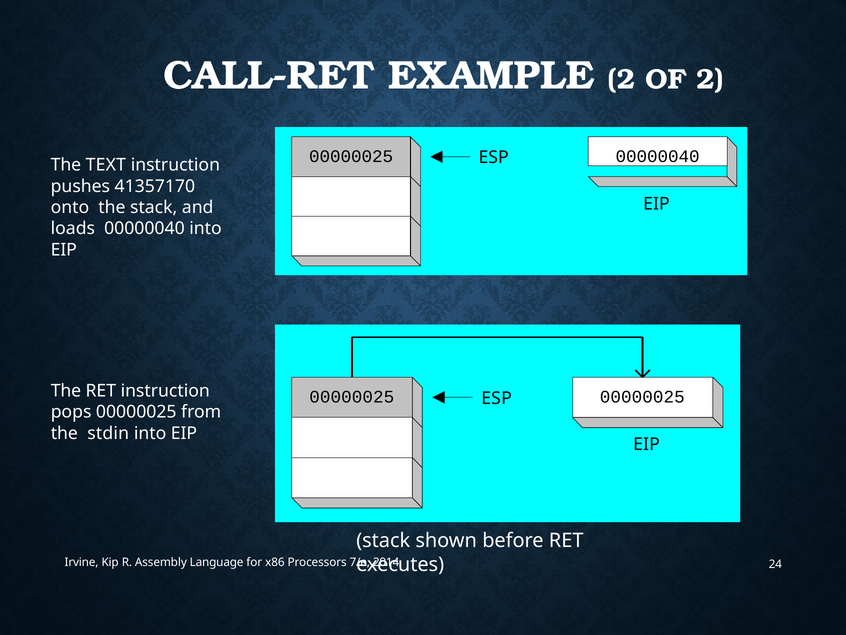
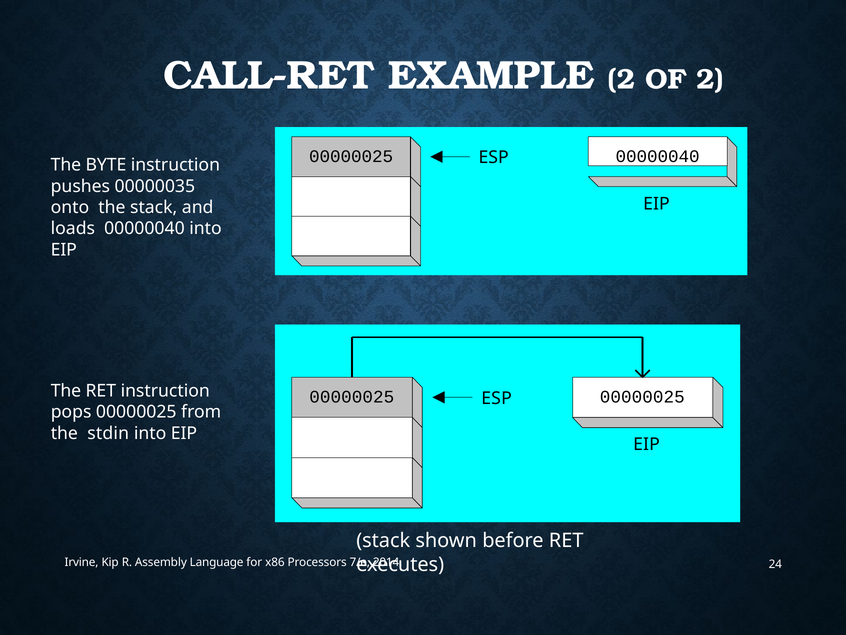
TEXT: TEXT -> BYTE (106, 165)
41357170: 41357170 -> 00000035 (155, 186)
